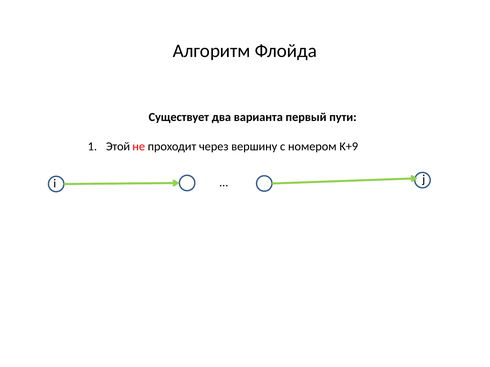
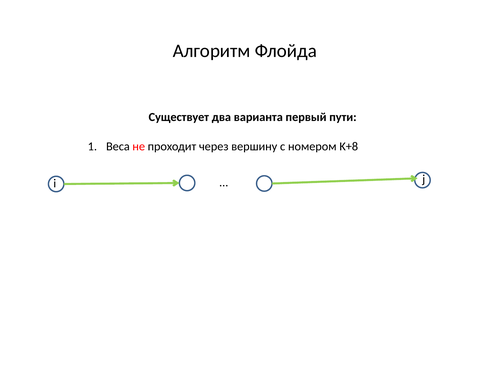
Этой: Этой -> Веса (118, 147)
K+9: K+9 -> K+8 (349, 147)
